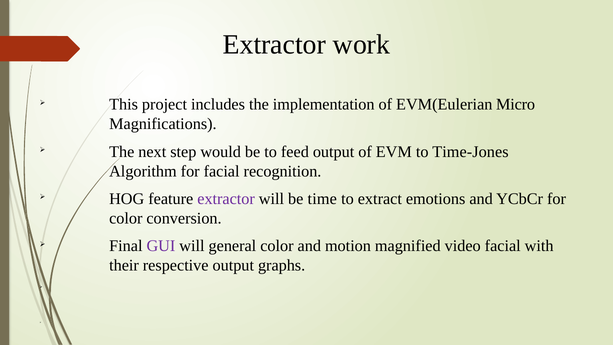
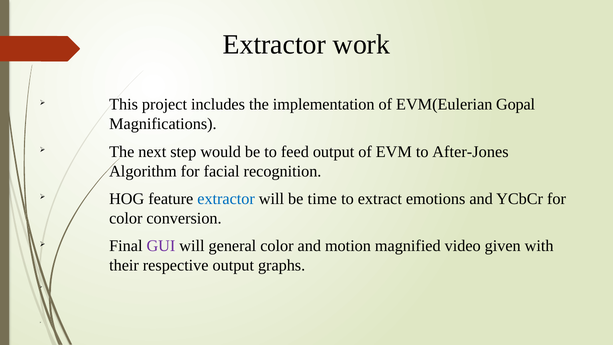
Micro: Micro -> Gopal (516, 104)
Time-Jones: Time-Jones -> After-Jones (470, 152)
extractor colour: purple -> blue (226, 199)
video facial: facial -> given (503, 246)
